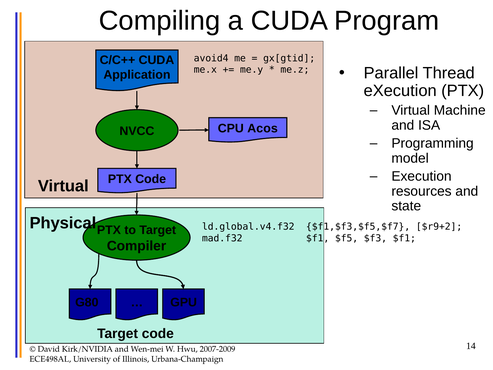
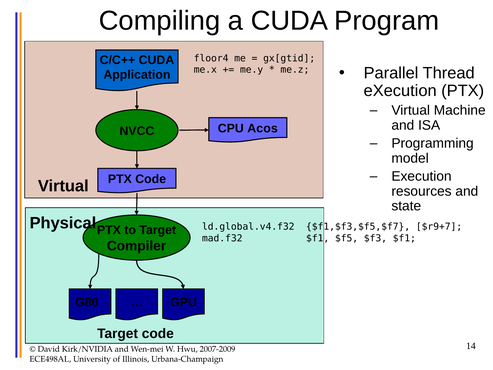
avoid4: avoid4 -> floor4 (211, 58)
$r9+2: $r9+2 -> $r9+7 (439, 227)
